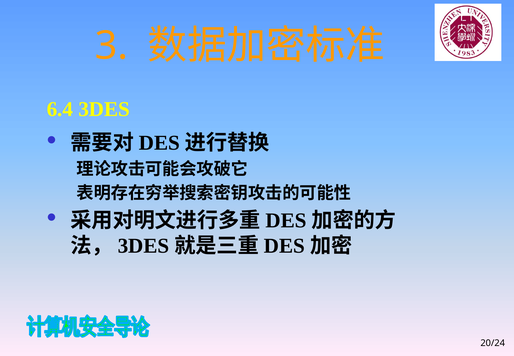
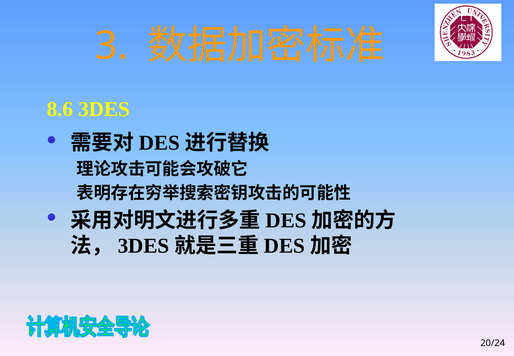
6.4: 6.4 -> 8.6 (60, 109)
